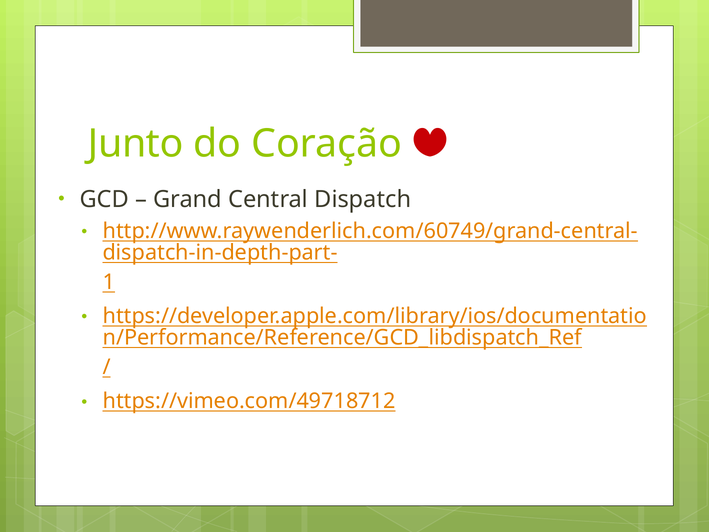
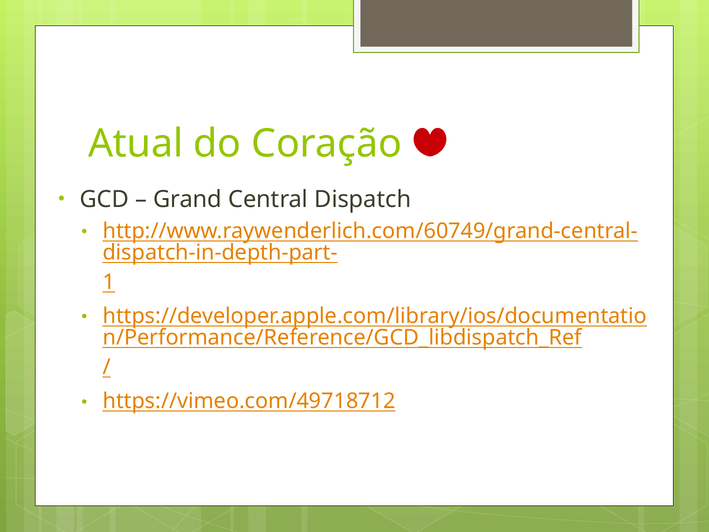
Junto: Junto -> Atual (136, 144)
